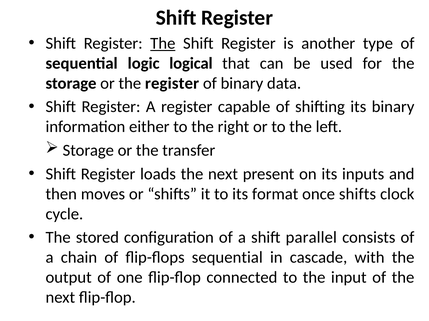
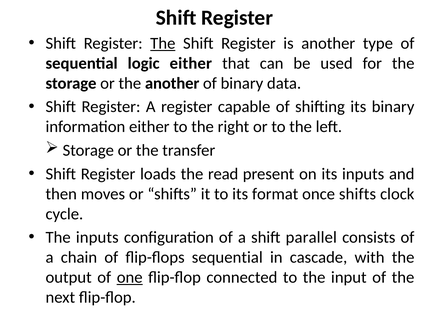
logic logical: logical -> either (191, 63)
the register: register -> another (172, 83)
loads the next: next -> read (223, 174)
The stored: stored -> inputs (97, 238)
one underline: none -> present (130, 278)
